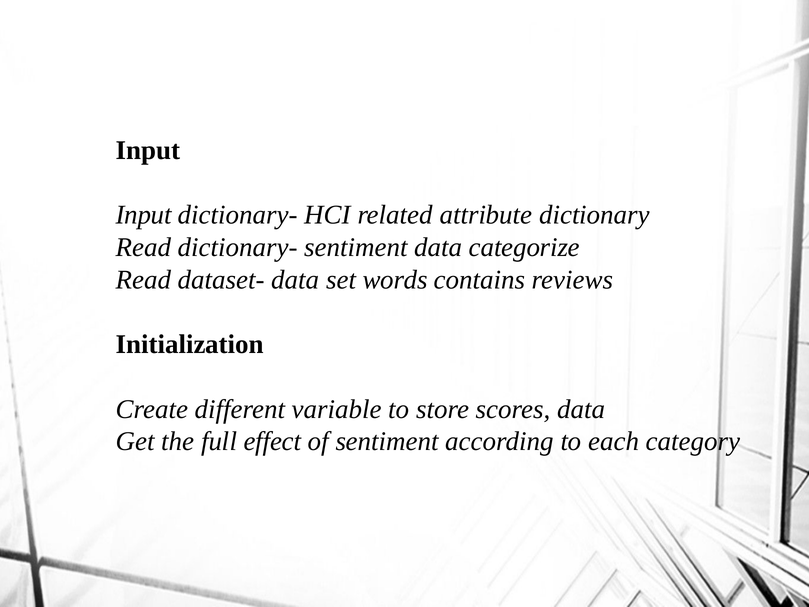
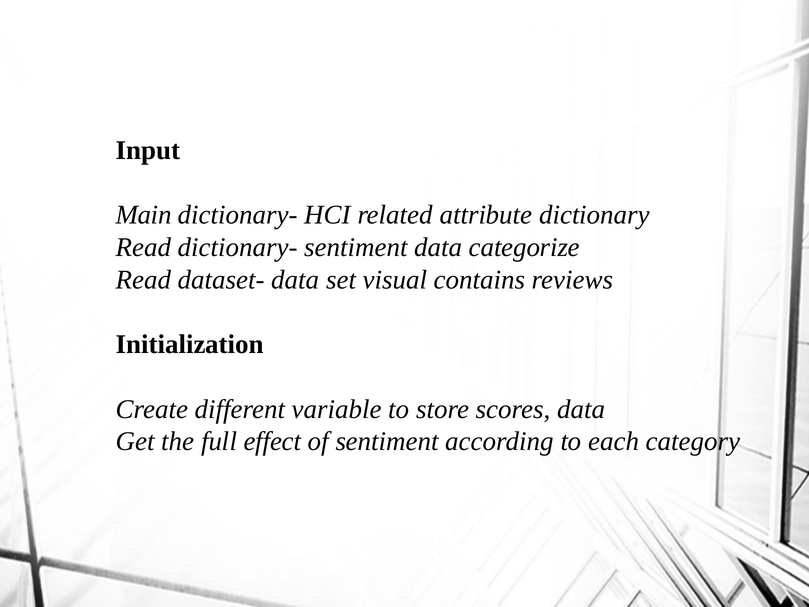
Input: Input -> Main (144, 215)
words: words -> visual (395, 280)
